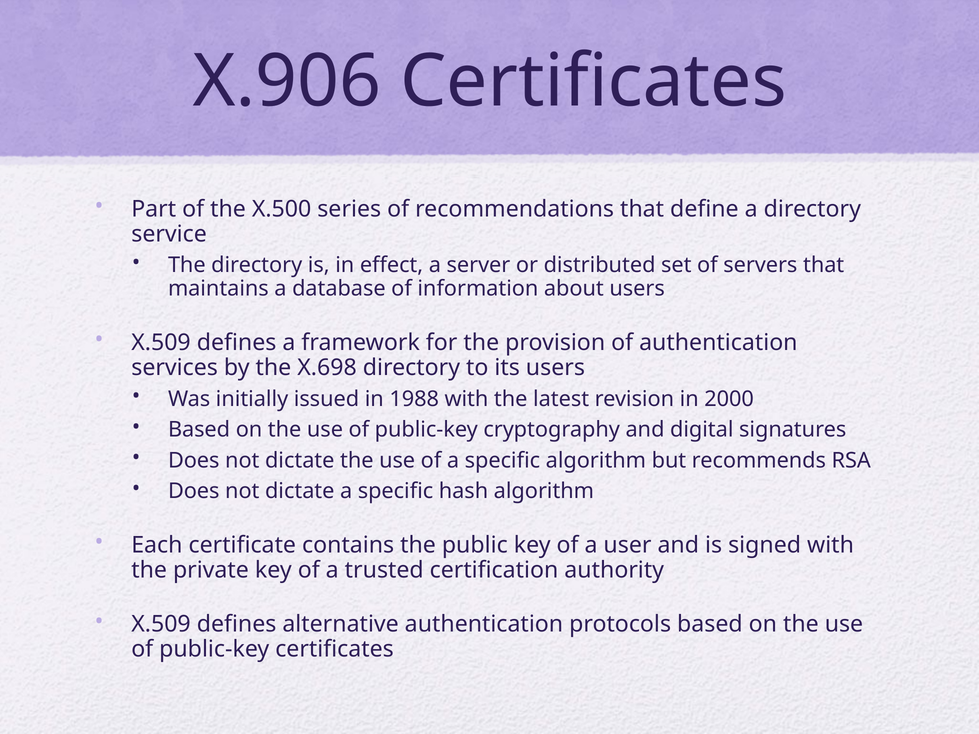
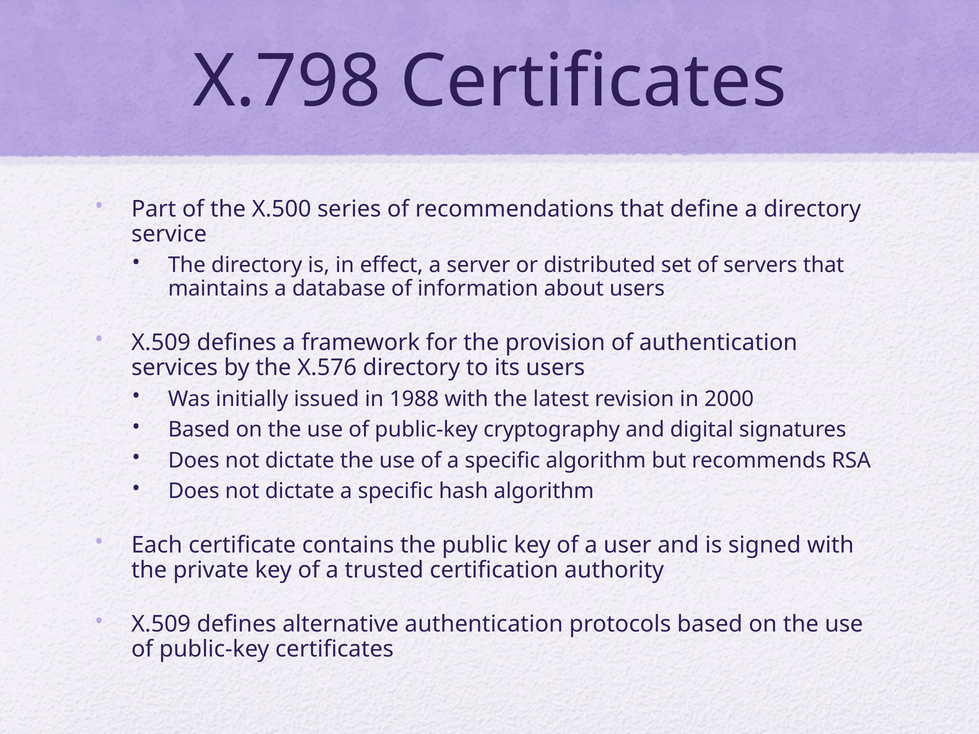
X.906: X.906 -> X.798 (287, 82)
X.698: X.698 -> X.576 (327, 368)
